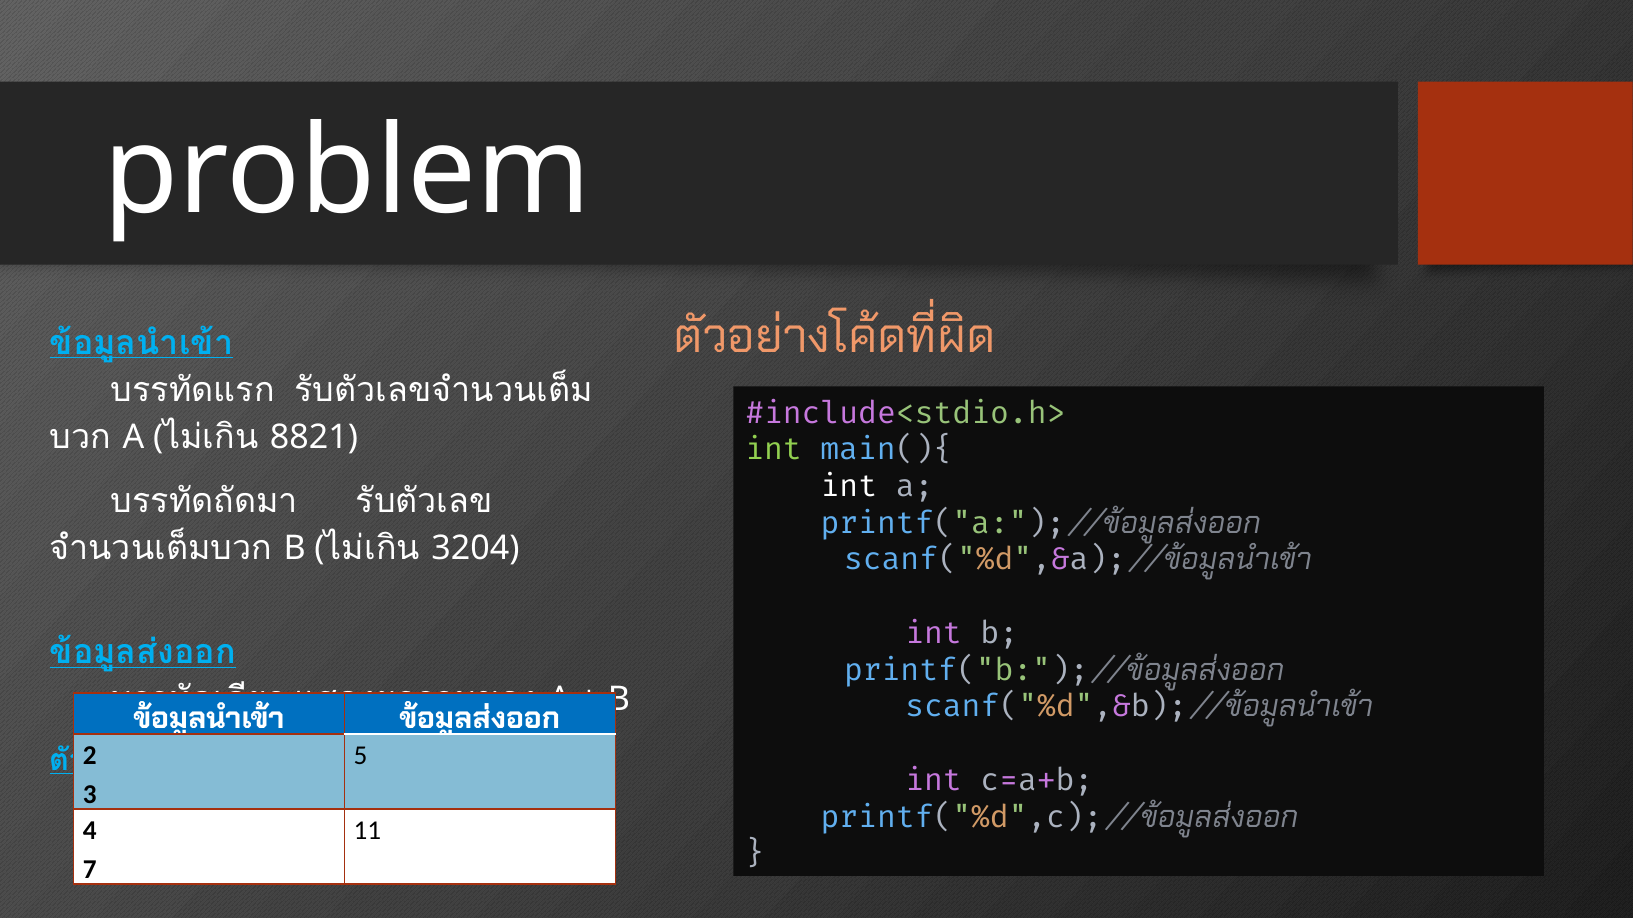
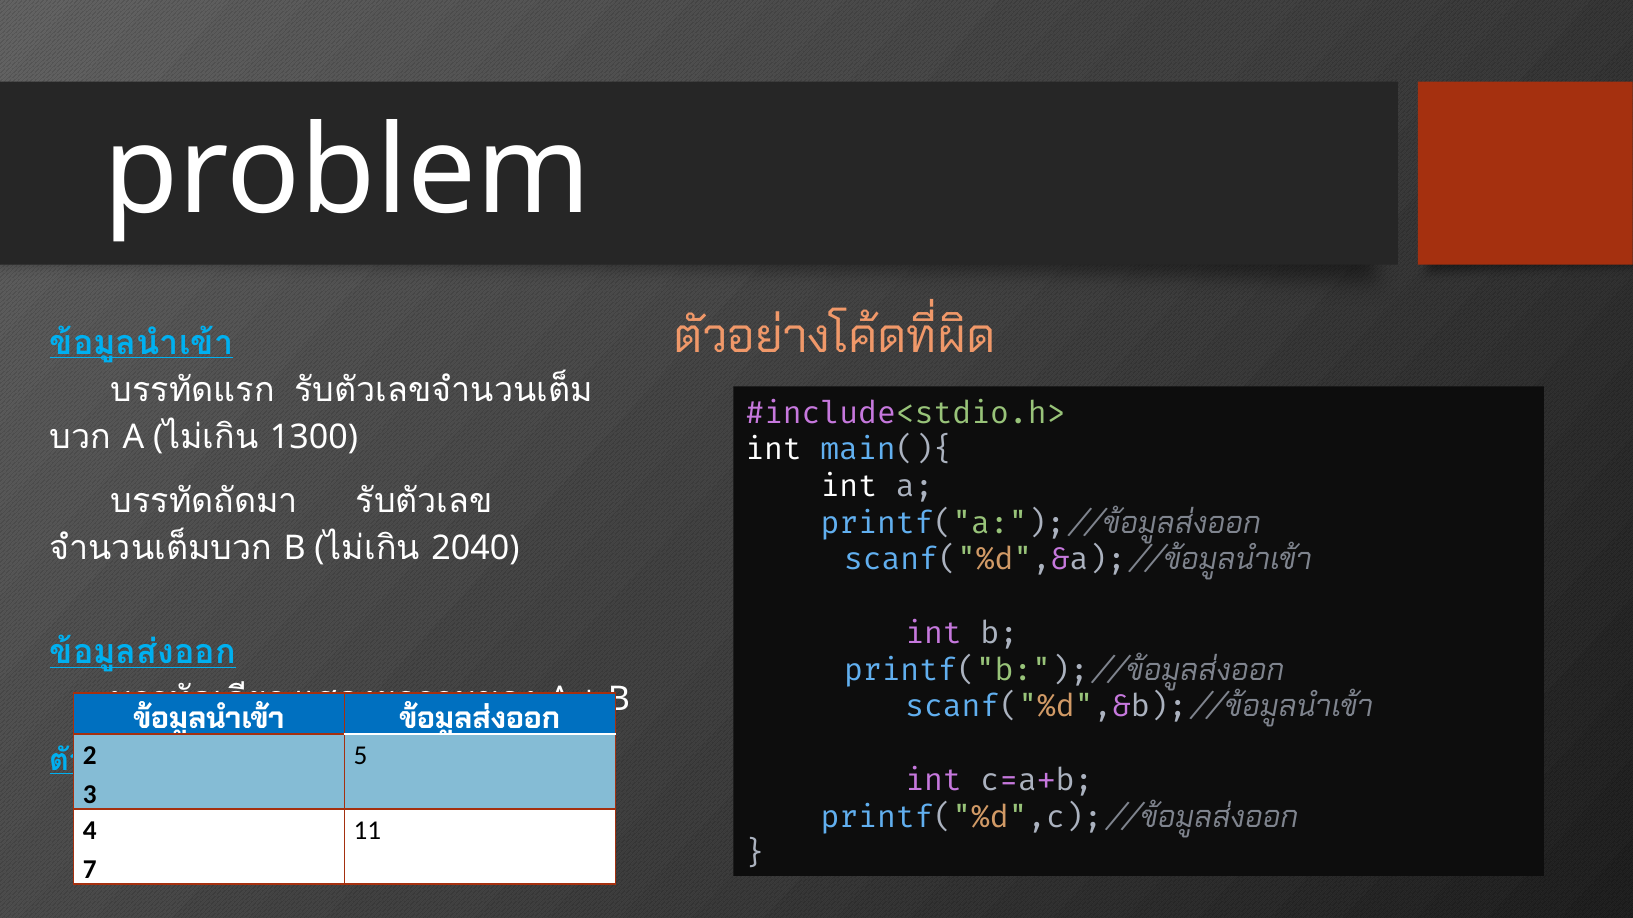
8821: 8821 -> 1300 (314, 437)
int colour: light green -> white (774, 450)
3204: 3204 -> 2040 (475, 548)
